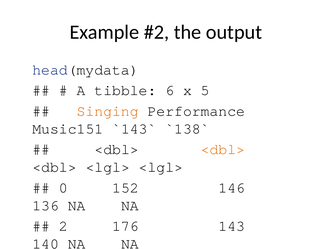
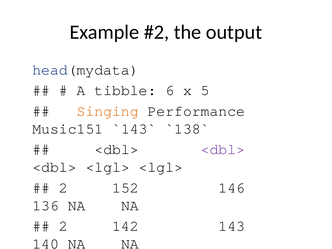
<dbl> colour: orange -> purple (223, 149)
0: 0 -> 2 (63, 188)
2 176: 176 -> 142 (125, 226)
